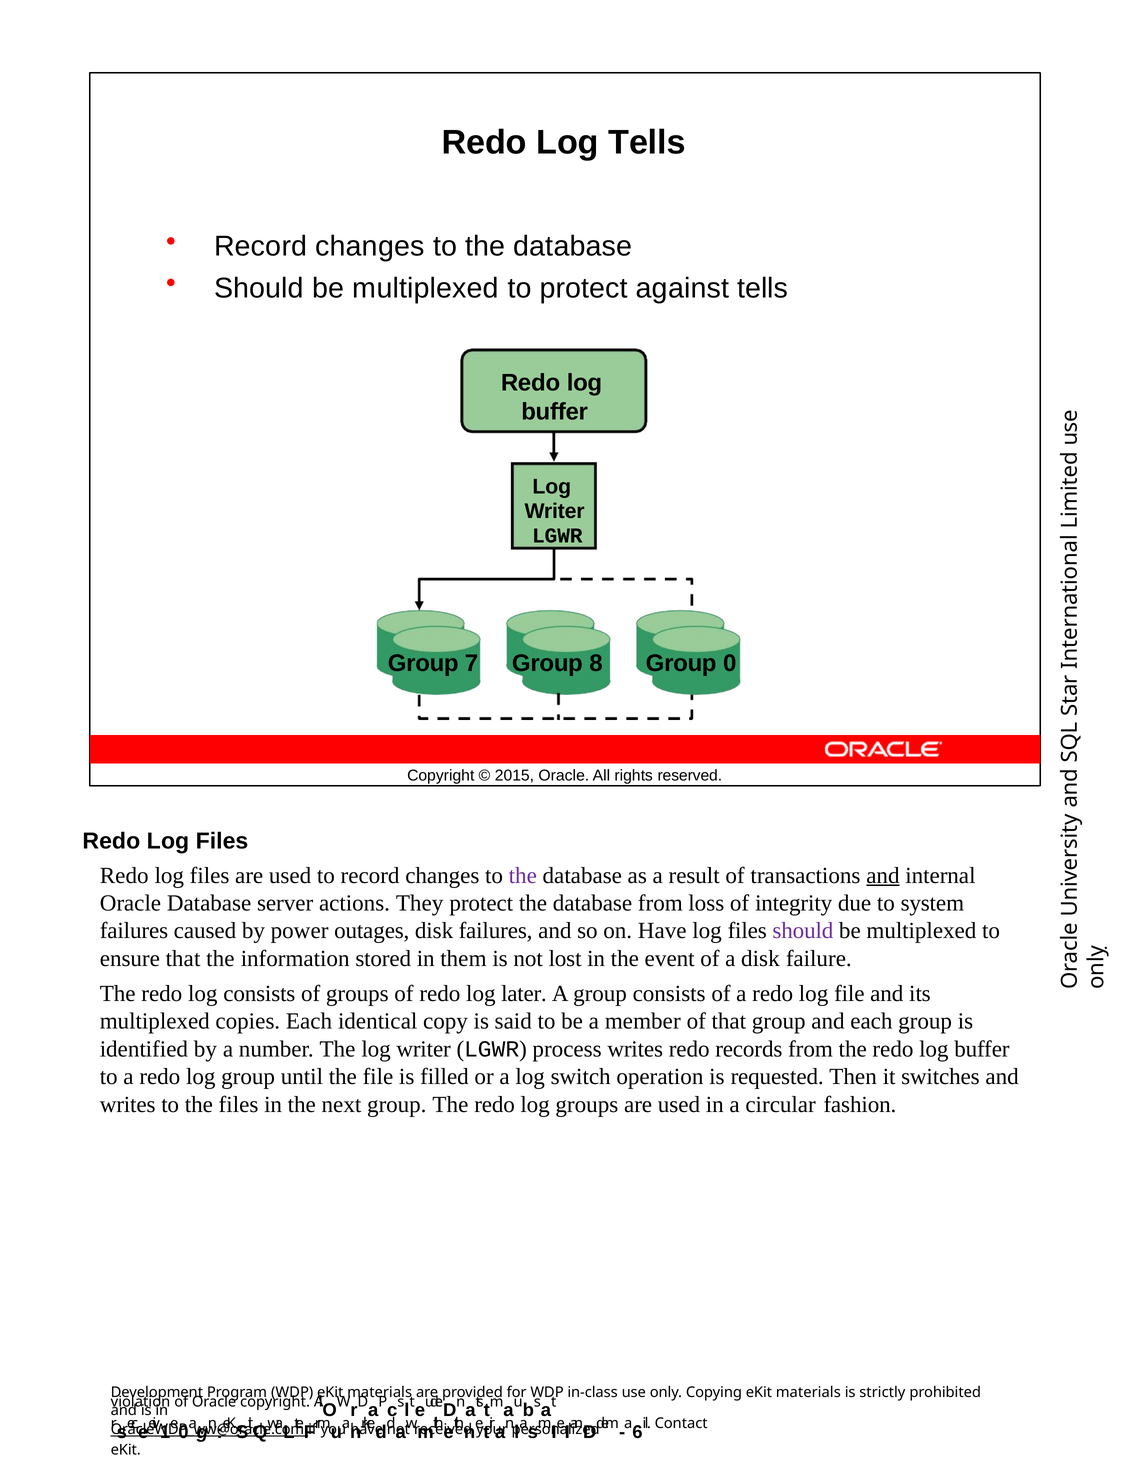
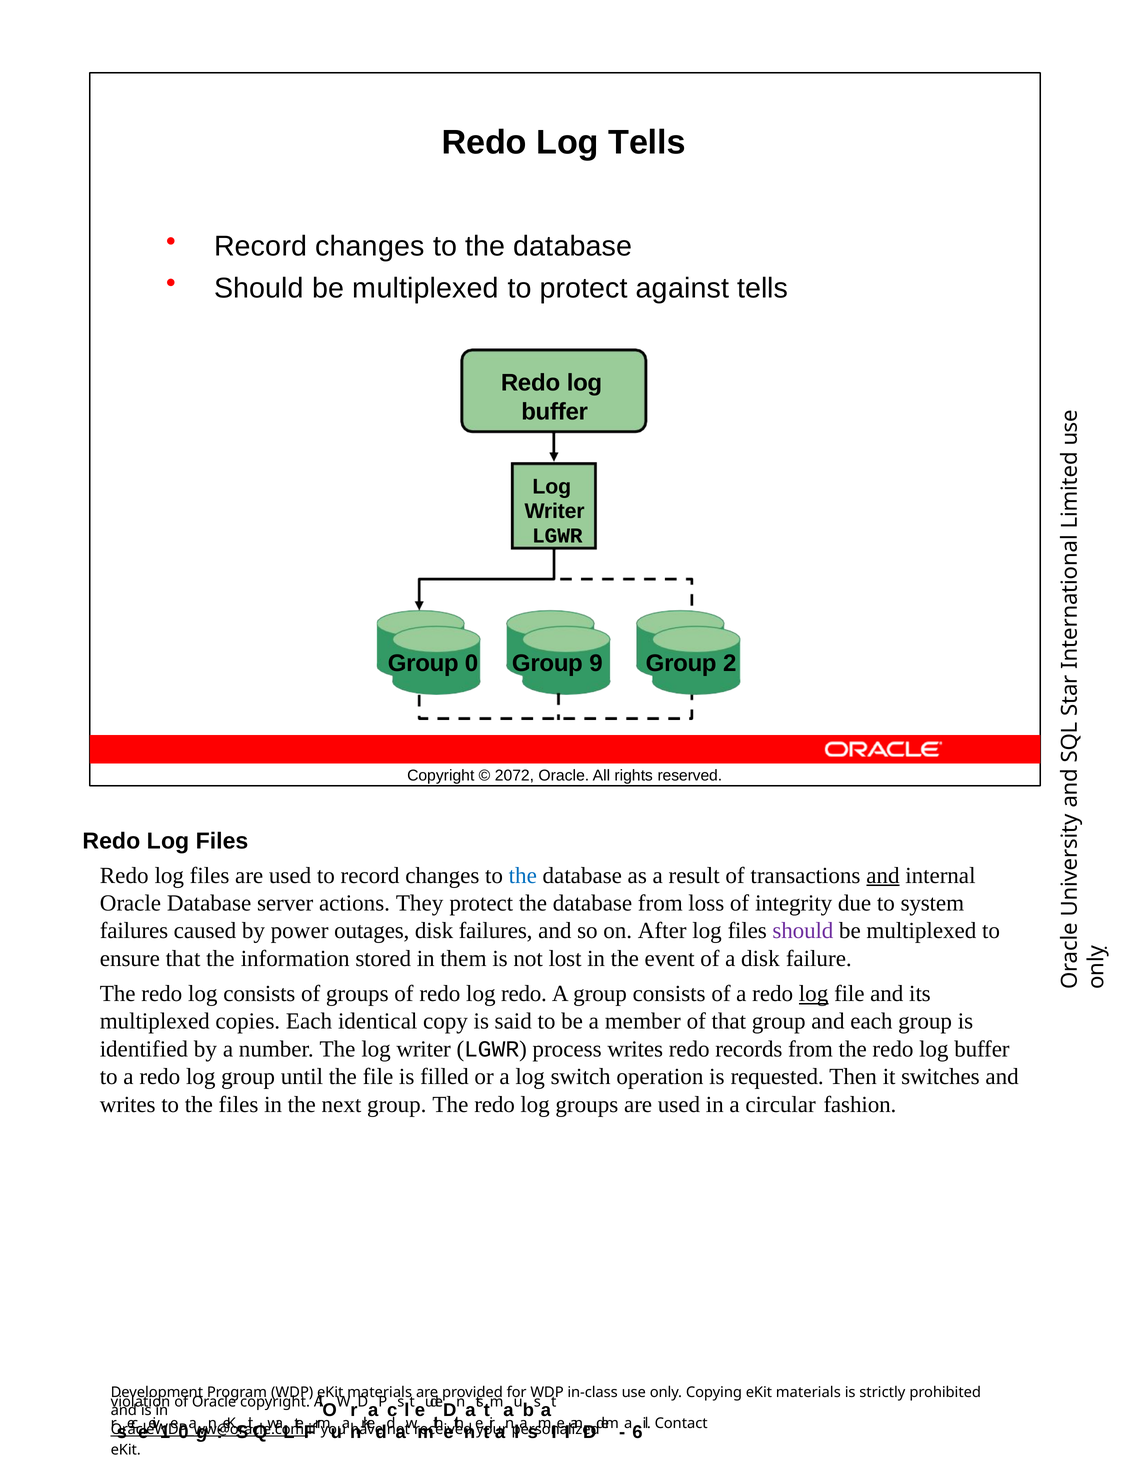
Group 7: 7 -> 0 (471, 664)
8: 8 -> 9 (596, 664)
Group 0: 0 -> 2 (730, 664)
2015: 2015 -> 2072 (514, 776)
the colour: purple -> blue (523, 876)
on Have: Have -> After (662, 931)
log later: later -> redo (524, 994)
log underline: none -> present (814, 994)
